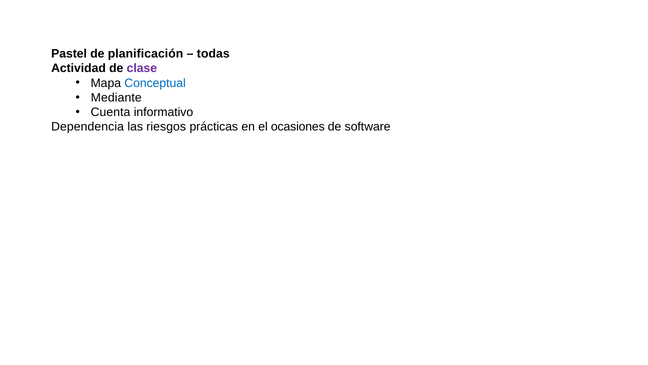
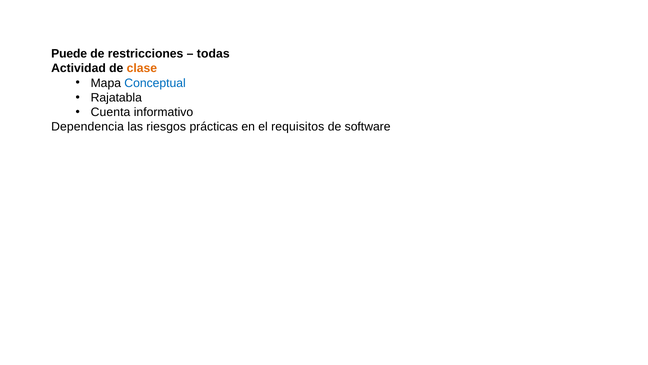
Pastel: Pastel -> Puede (69, 54)
planificación: planificación -> restricciones (146, 54)
clase colour: purple -> orange (142, 68)
Mediante: Mediante -> Rajatabla (116, 98)
ocasiones: ocasiones -> requisitos (298, 127)
